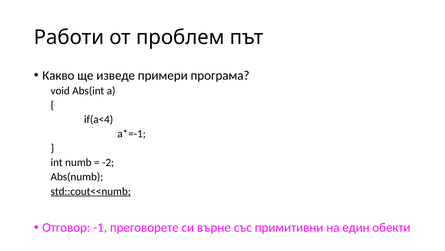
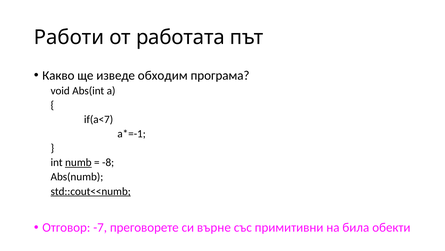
проблем: проблем -> работата (180, 37)
примери: примери -> обходим (163, 75)
if(a<4: if(a<4 -> if(a<7 (99, 119)
numb underline: none -> present (78, 162)
-2: -2 -> -8 (108, 162)
-1: -1 -> -7 (100, 227)
един: един -> била (356, 227)
